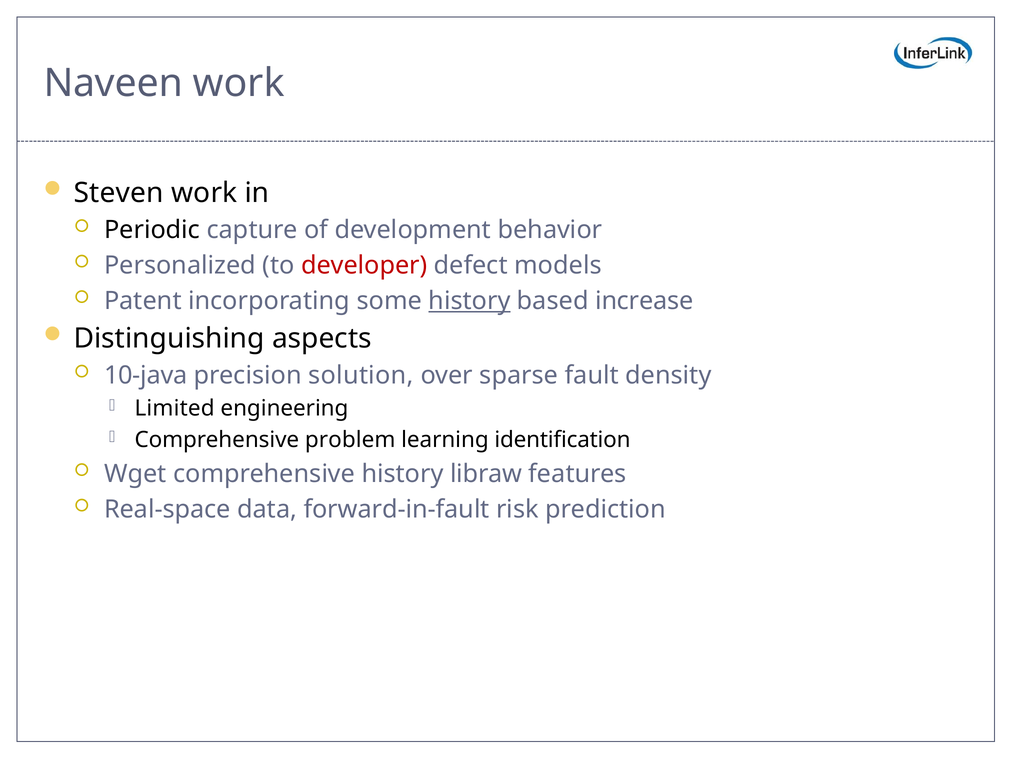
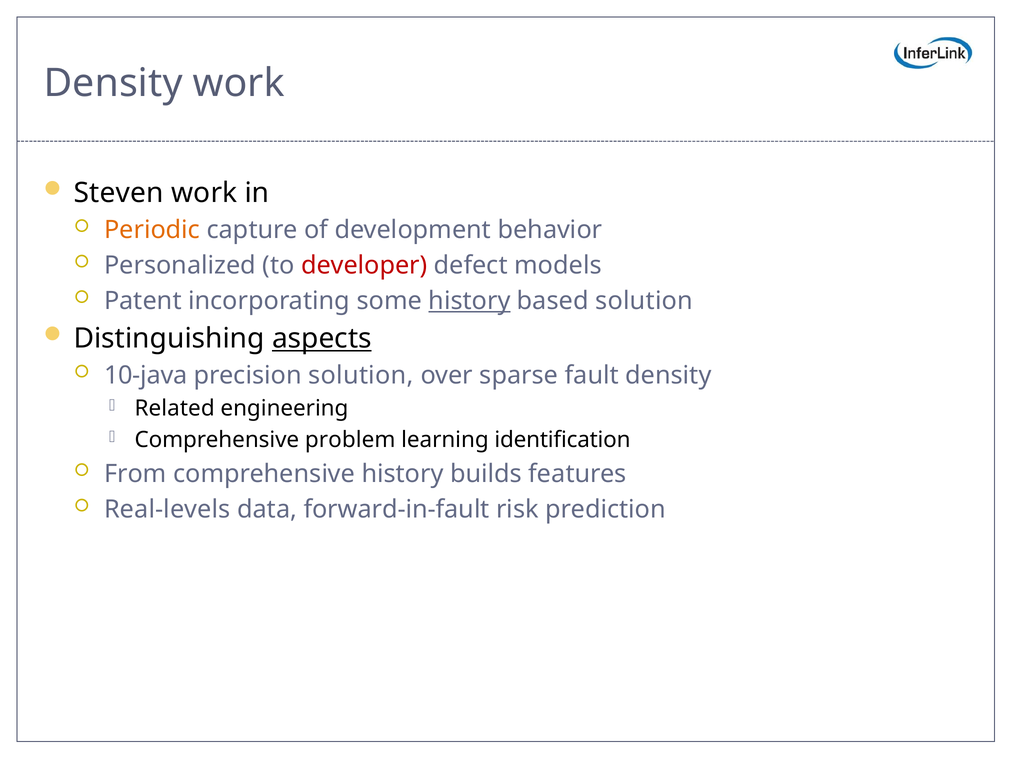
Naveen: Naveen -> Density (113, 83)
Periodic colour: black -> orange (152, 230)
based increase: increase -> solution (644, 301)
aspects underline: none -> present (322, 339)
Limited: Limited -> Related (175, 408)
Wget: Wget -> From (135, 474)
libraw: libraw -> builds (486, 474)
Real-space: Real-space -> Real-levels (167, 509)
